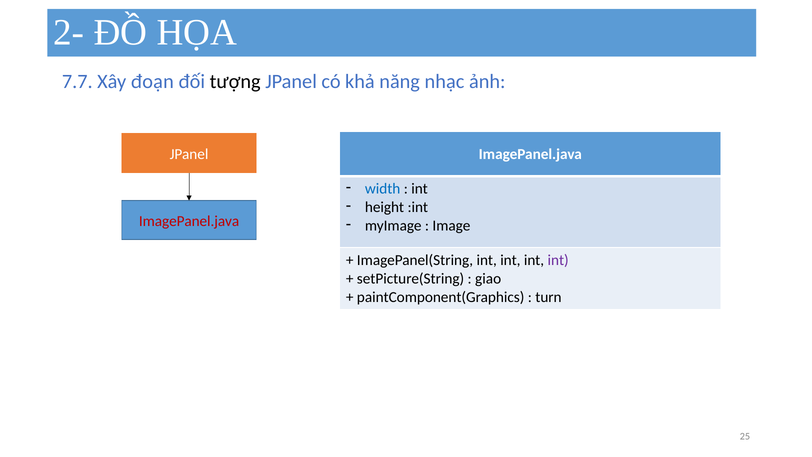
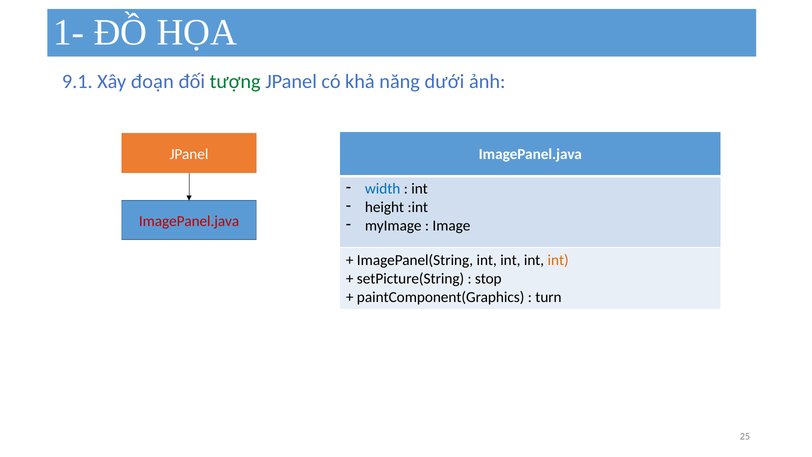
2-: 2- -> 1- (69, 33)
7.7: 7.7 -> 9.1 (77, 82)
tượng colour: black -> green (235, 82)
nhạc: nhạc -> dưới (444, 82)
int colour: purple -> orange (558, 260)
giao: giao -> stop (488, 278)
